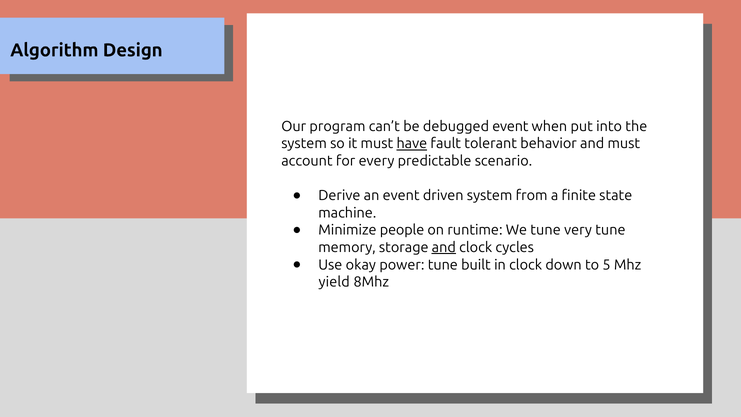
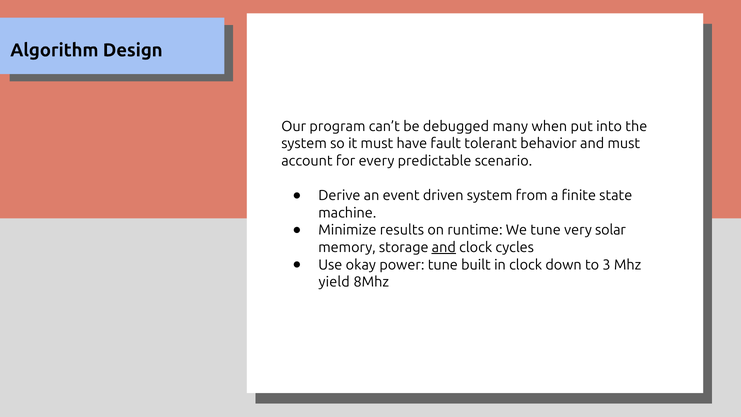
debugged event: event -> many (510, 126)
have underline: present -> none (412, 144)
people: people -> results (402, 230)
very tune: tune -> solar (610, 230)
5: 5 -> 3 (606, 265)
